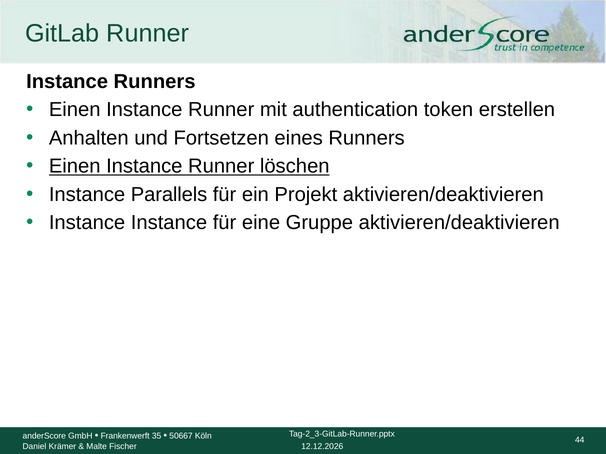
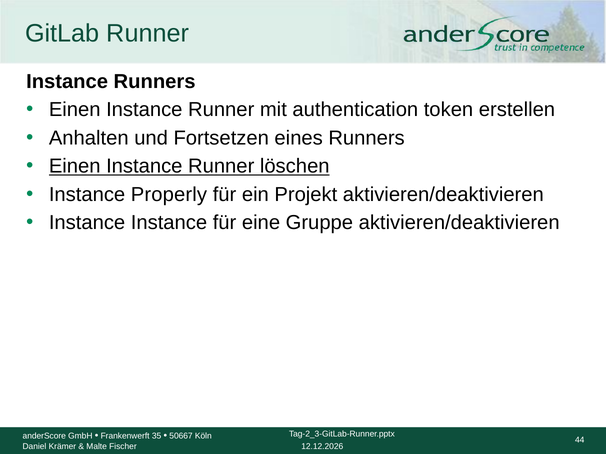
Parallels: Parallels -> Properly (169, 195)
